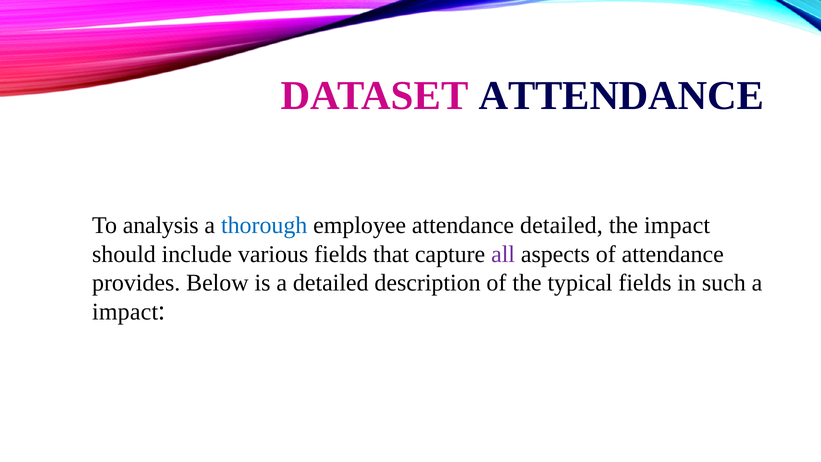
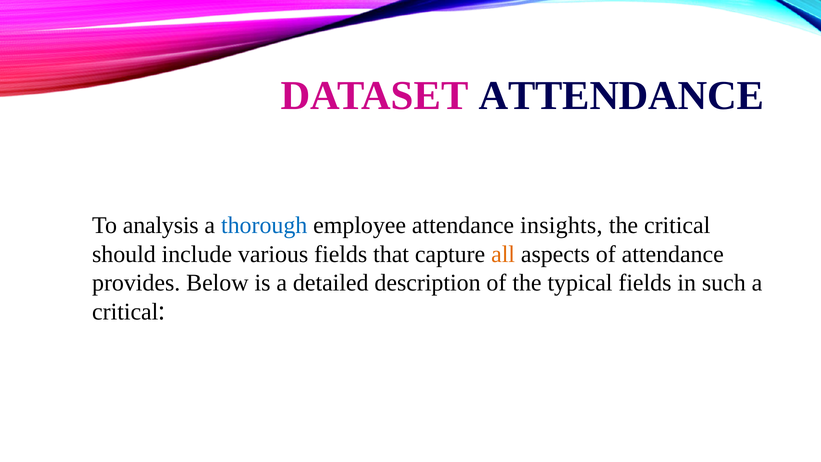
attendance detailed: detailed -> insights (561, 225)
the impact: impact -> critical (677, 225)
all colour: purple -> orange (503, 254)
impact: impact -> critical (125, 312)
